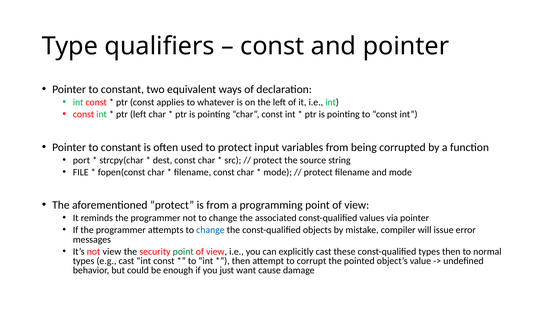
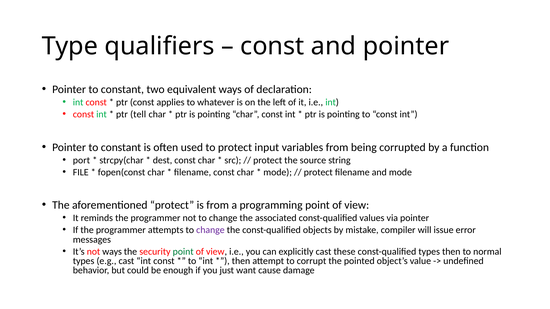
ptr left: left -> tell (138, 115)
change colour: blue -> purple (210, 230)
not view: view -> ways (112, 252)
